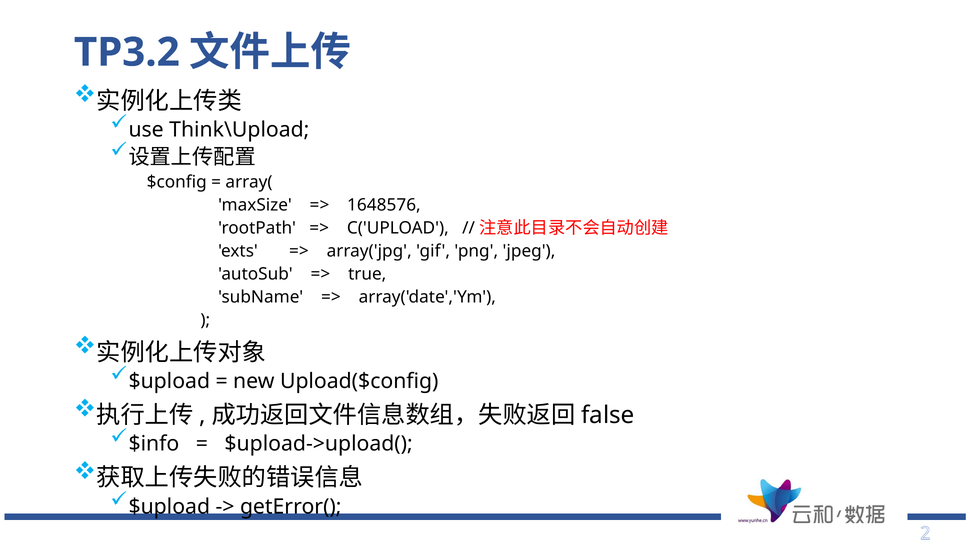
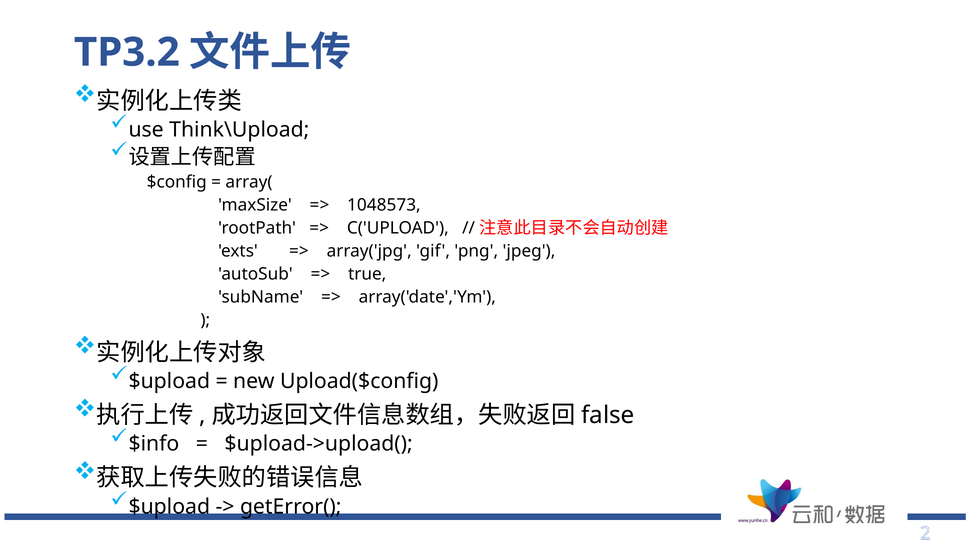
1648576: 1648576 -> 1048573 (384, 205)
